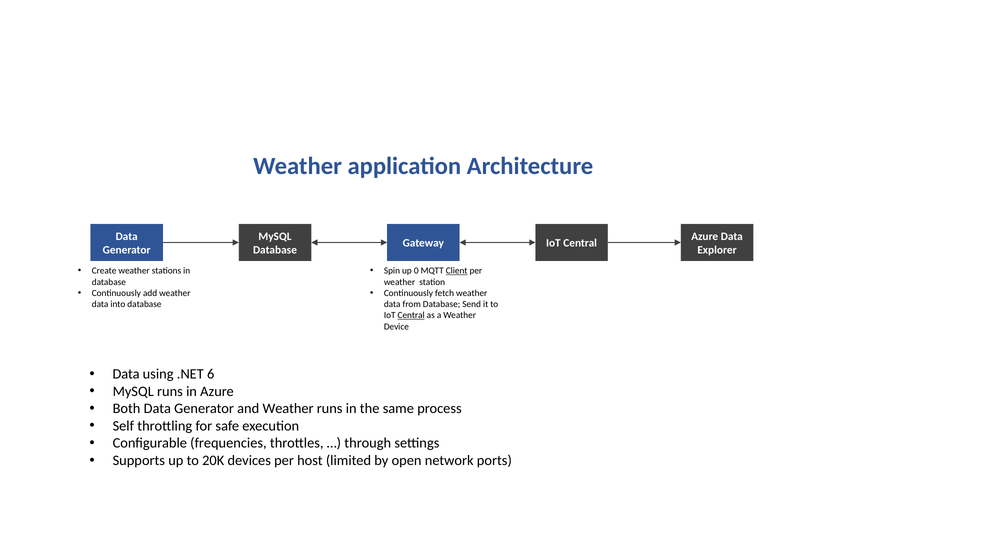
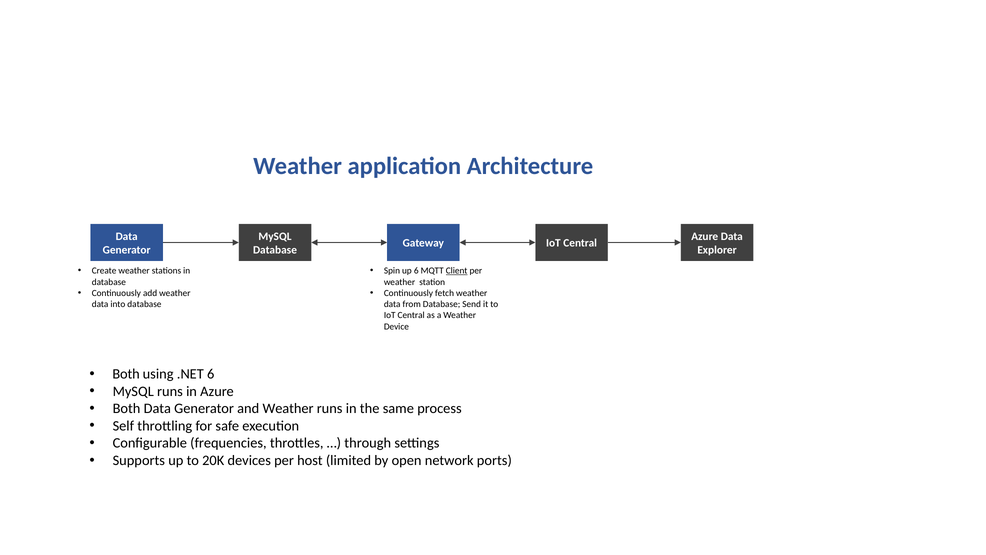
up 0: 0 -> 6 (416, 271)
Central underline: present -> none (411, 315)
Data: Data -> Both (126, 374)
